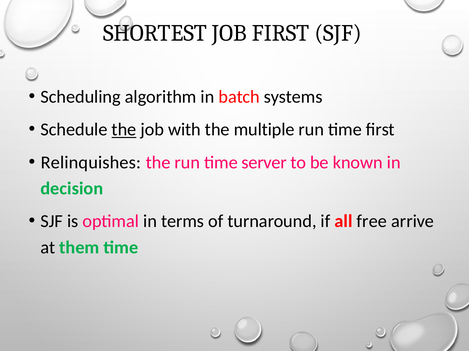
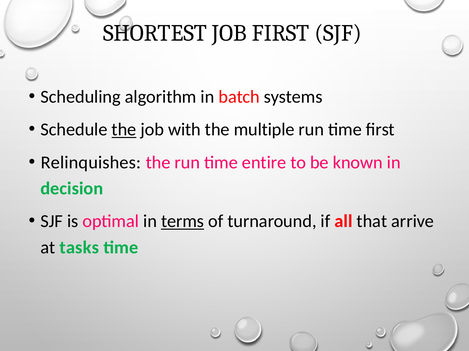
server: server -> entire (264, 163)
terms underline: none -> present (183, 222)
free: free -> that (372, 222)
them: them -> tasks (79, 248)
